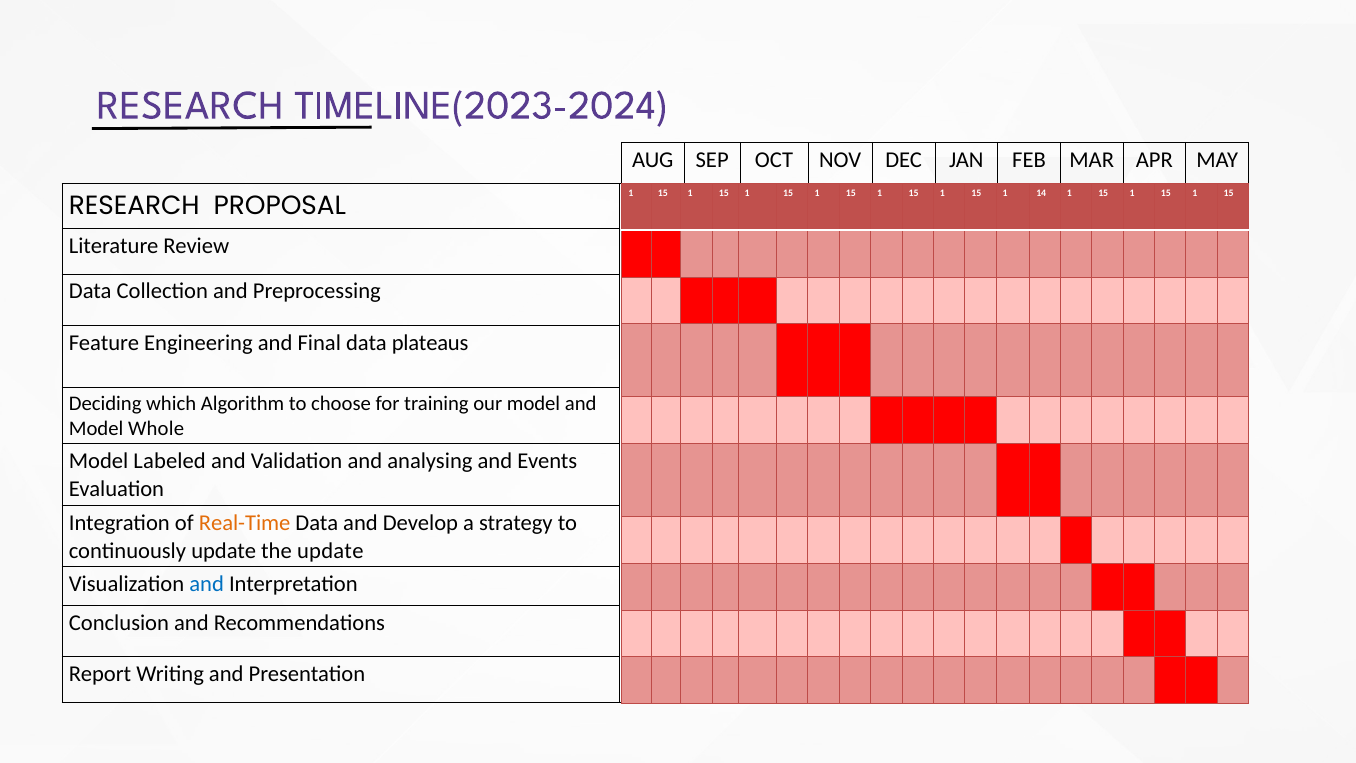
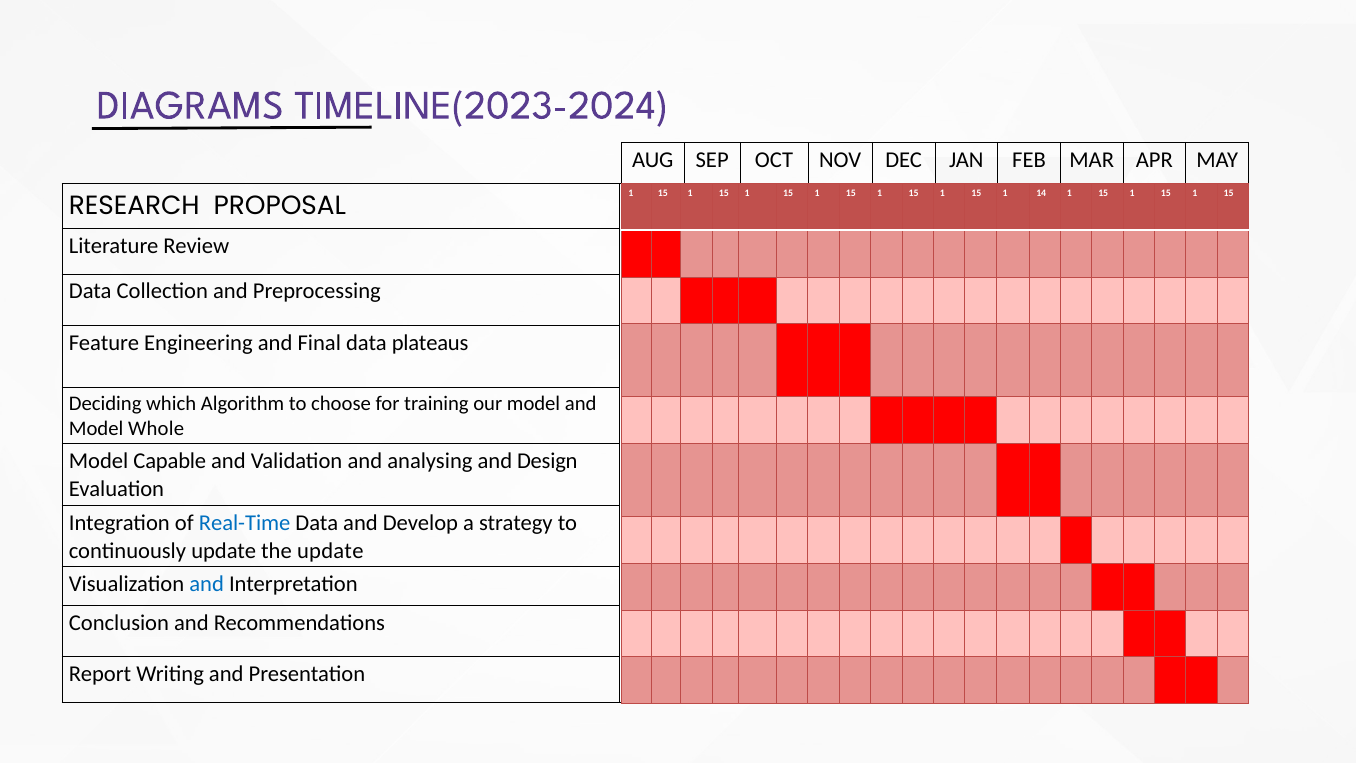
RESEARCH: RESEARCH -> DIAGRAMS (190, 105)
Labeled: Labeled -> Capable (170, 461)
Events: Events -> Design (547, 461)
Real-Time colour: orange -> blue (245, 523)
